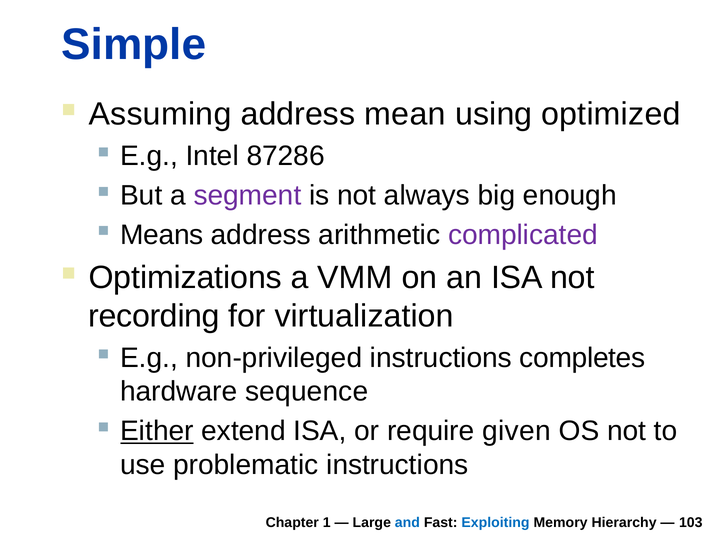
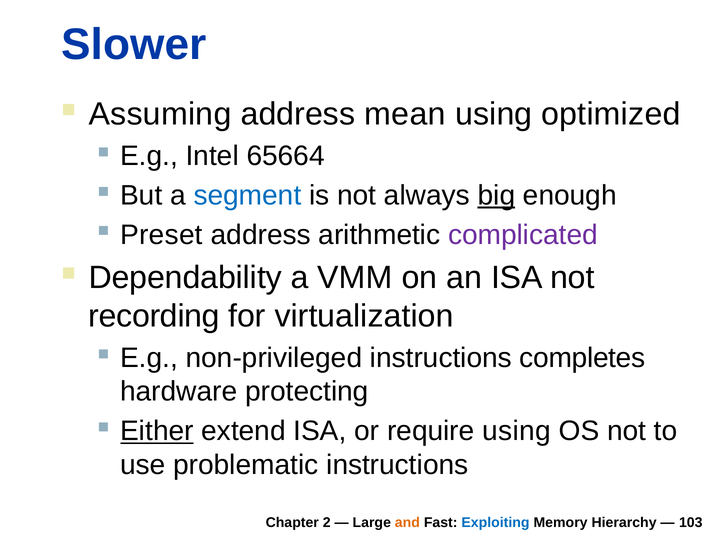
Simple: Simple -> Slower (134, 45)
87286: 87286 -> 65664 (286, 156)
segment colour: purple -> blue (247, 195)
big underline: none -> present (496, 195)
Means: Means -> Preset (162, 235)
Optimizations: Optimizations -> Dependability (185, 278)
sequence: sequence -> protecting (307, 392)
require given: given -> using (516, 431)
1: 1 -> 2 (327, 523)
and colour: blue -> orange (407, 523)
